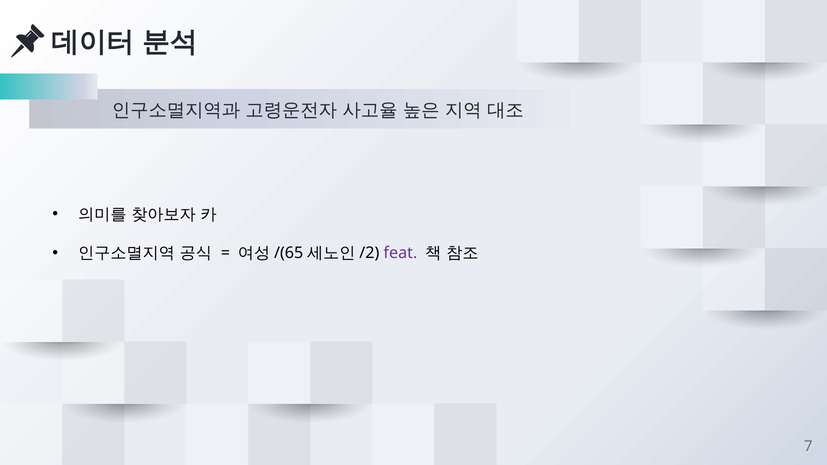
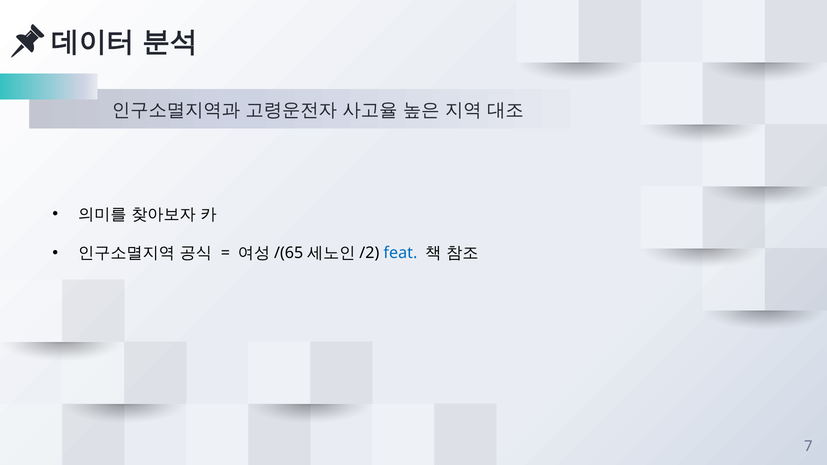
feat colour: purple -> blue (400, 253)
